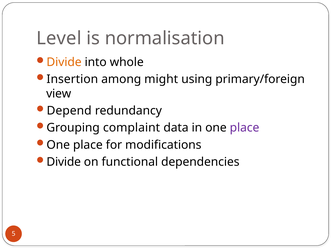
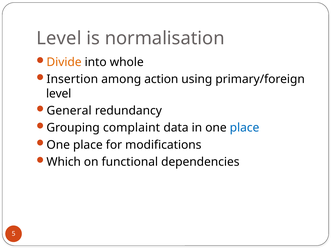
might: might -> action (161, 79)
view: view -> level (59, 93)
Depend: Depend -> General (69, 110)
place colour: purple -> blue (245, 127)
Divide: Divide -> Which (64, 161)
